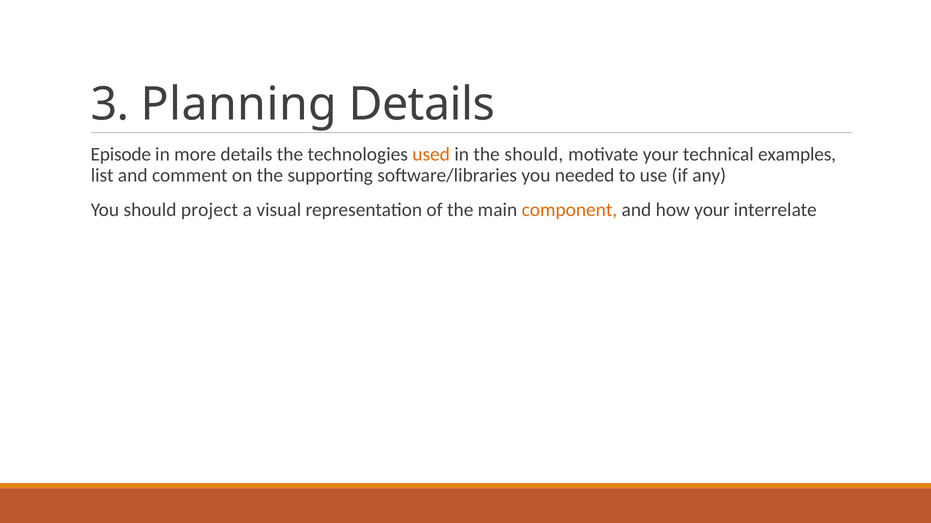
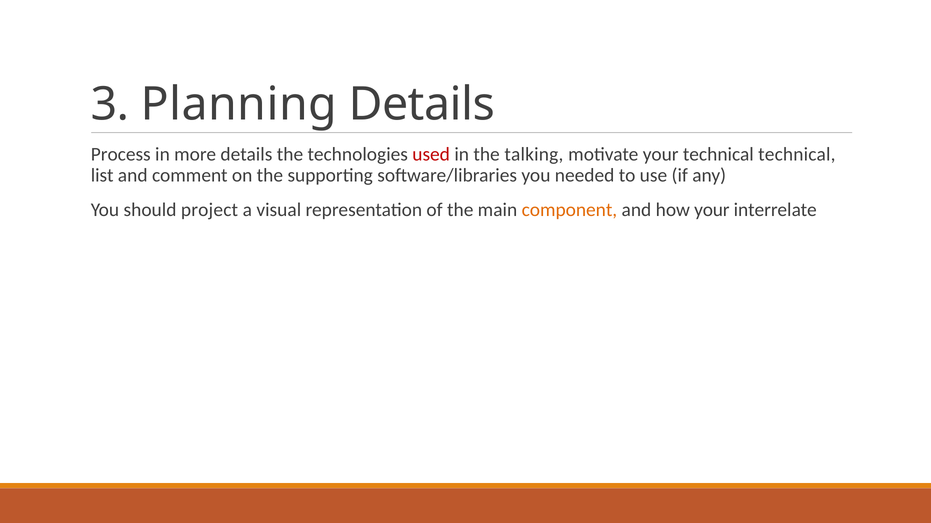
Episode: Episode -> Process (121, 155)
used colour: orange -> red (431, 155)
the should: should -> talking (534, 155)
technical examples: examples -> technical (797, 155)
